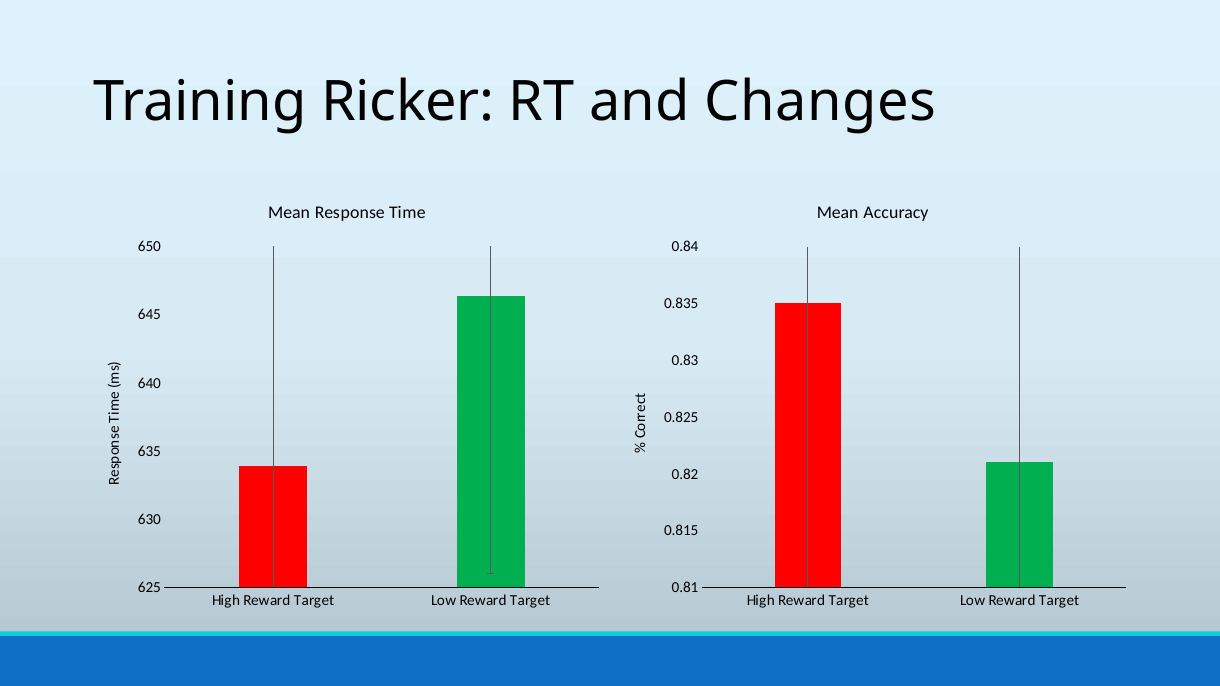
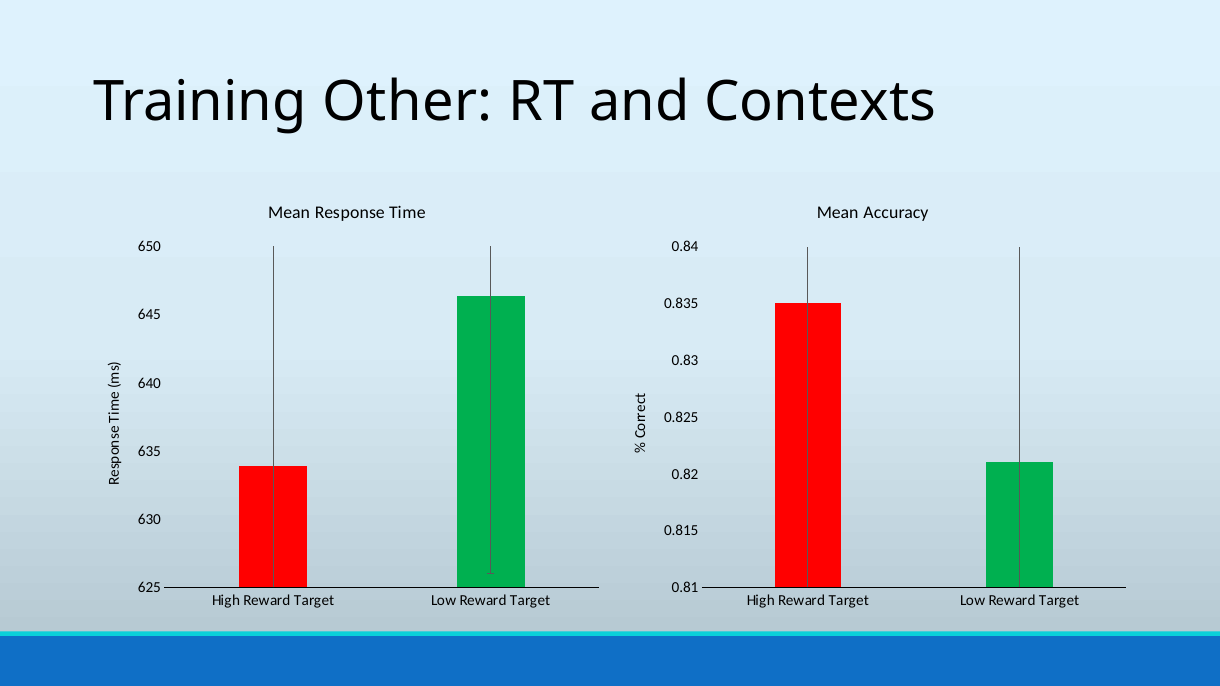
Ricker: Ricker -> Other (408, 102)
Changes: Changes -> Contexts (820, 102)
